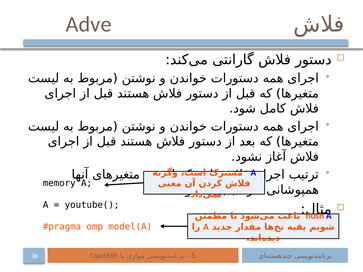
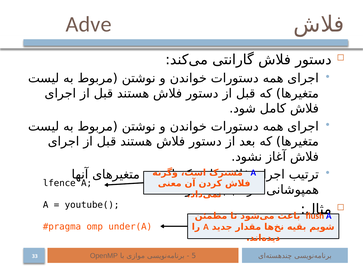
memory: memory -> lfence (59, 183)
model(A: model(A -> under(A (130, 227)
